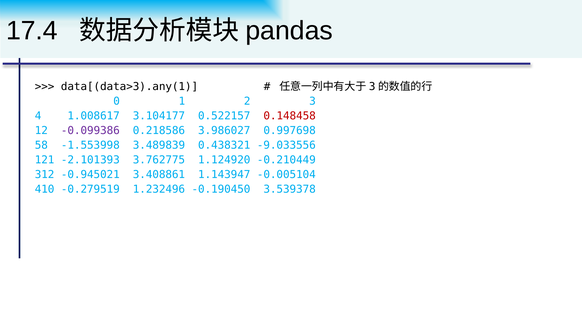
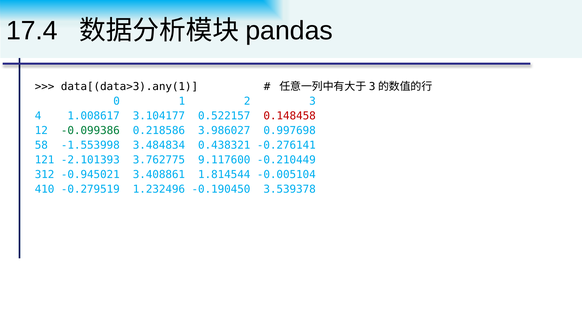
-0.099386 colour: purple -> green (90, 131)
3.489839: 3.489839 -> 3.484834 (159, 145)
-9.033556: -9.033556 -> -0.276141 (286, 145)
1.124920: 1.124920 -> 9.117600 (224, 160)
1.143947: 1.143947 -> 1.814544 (224, 175)
